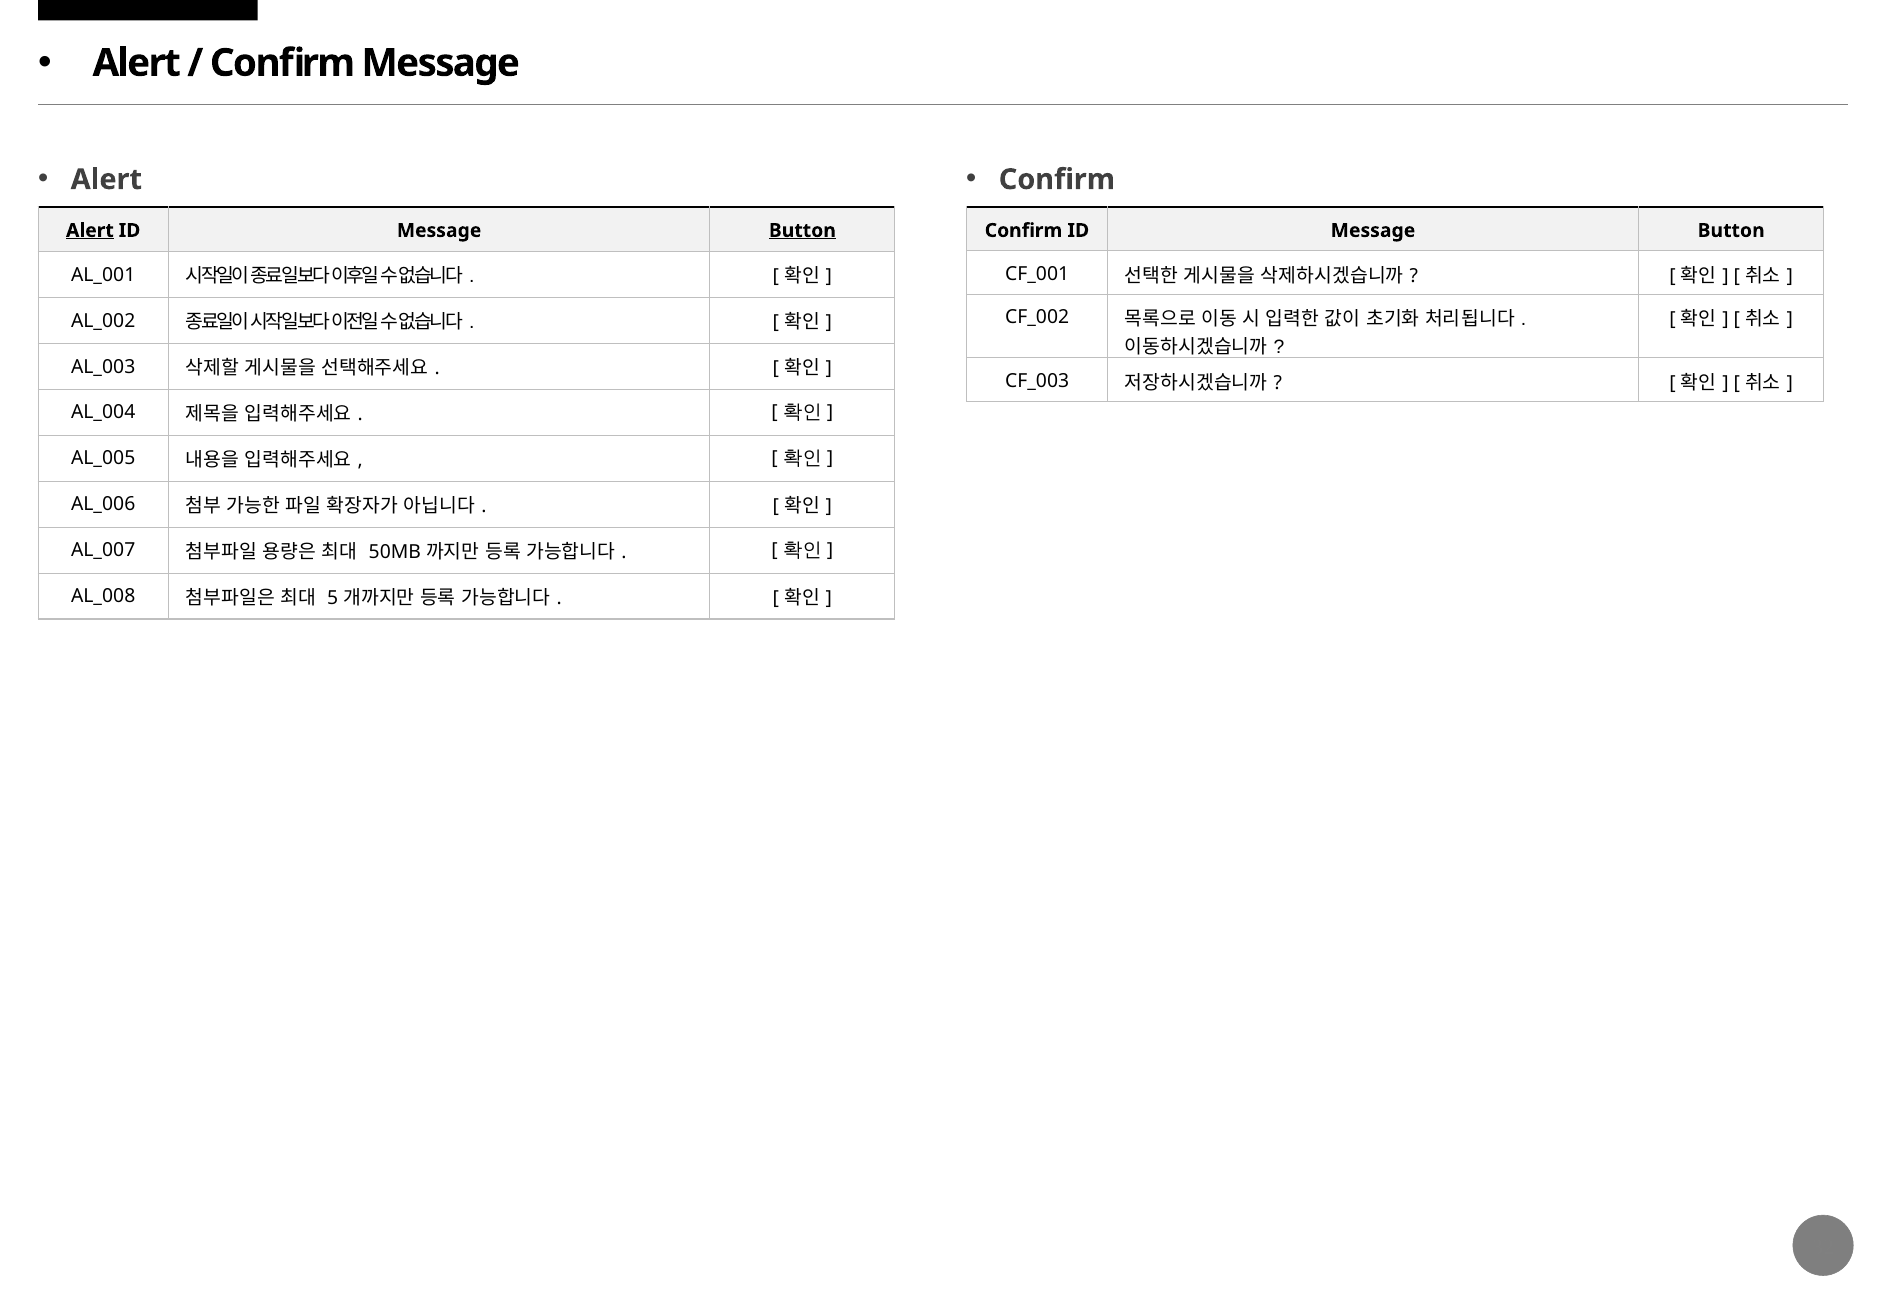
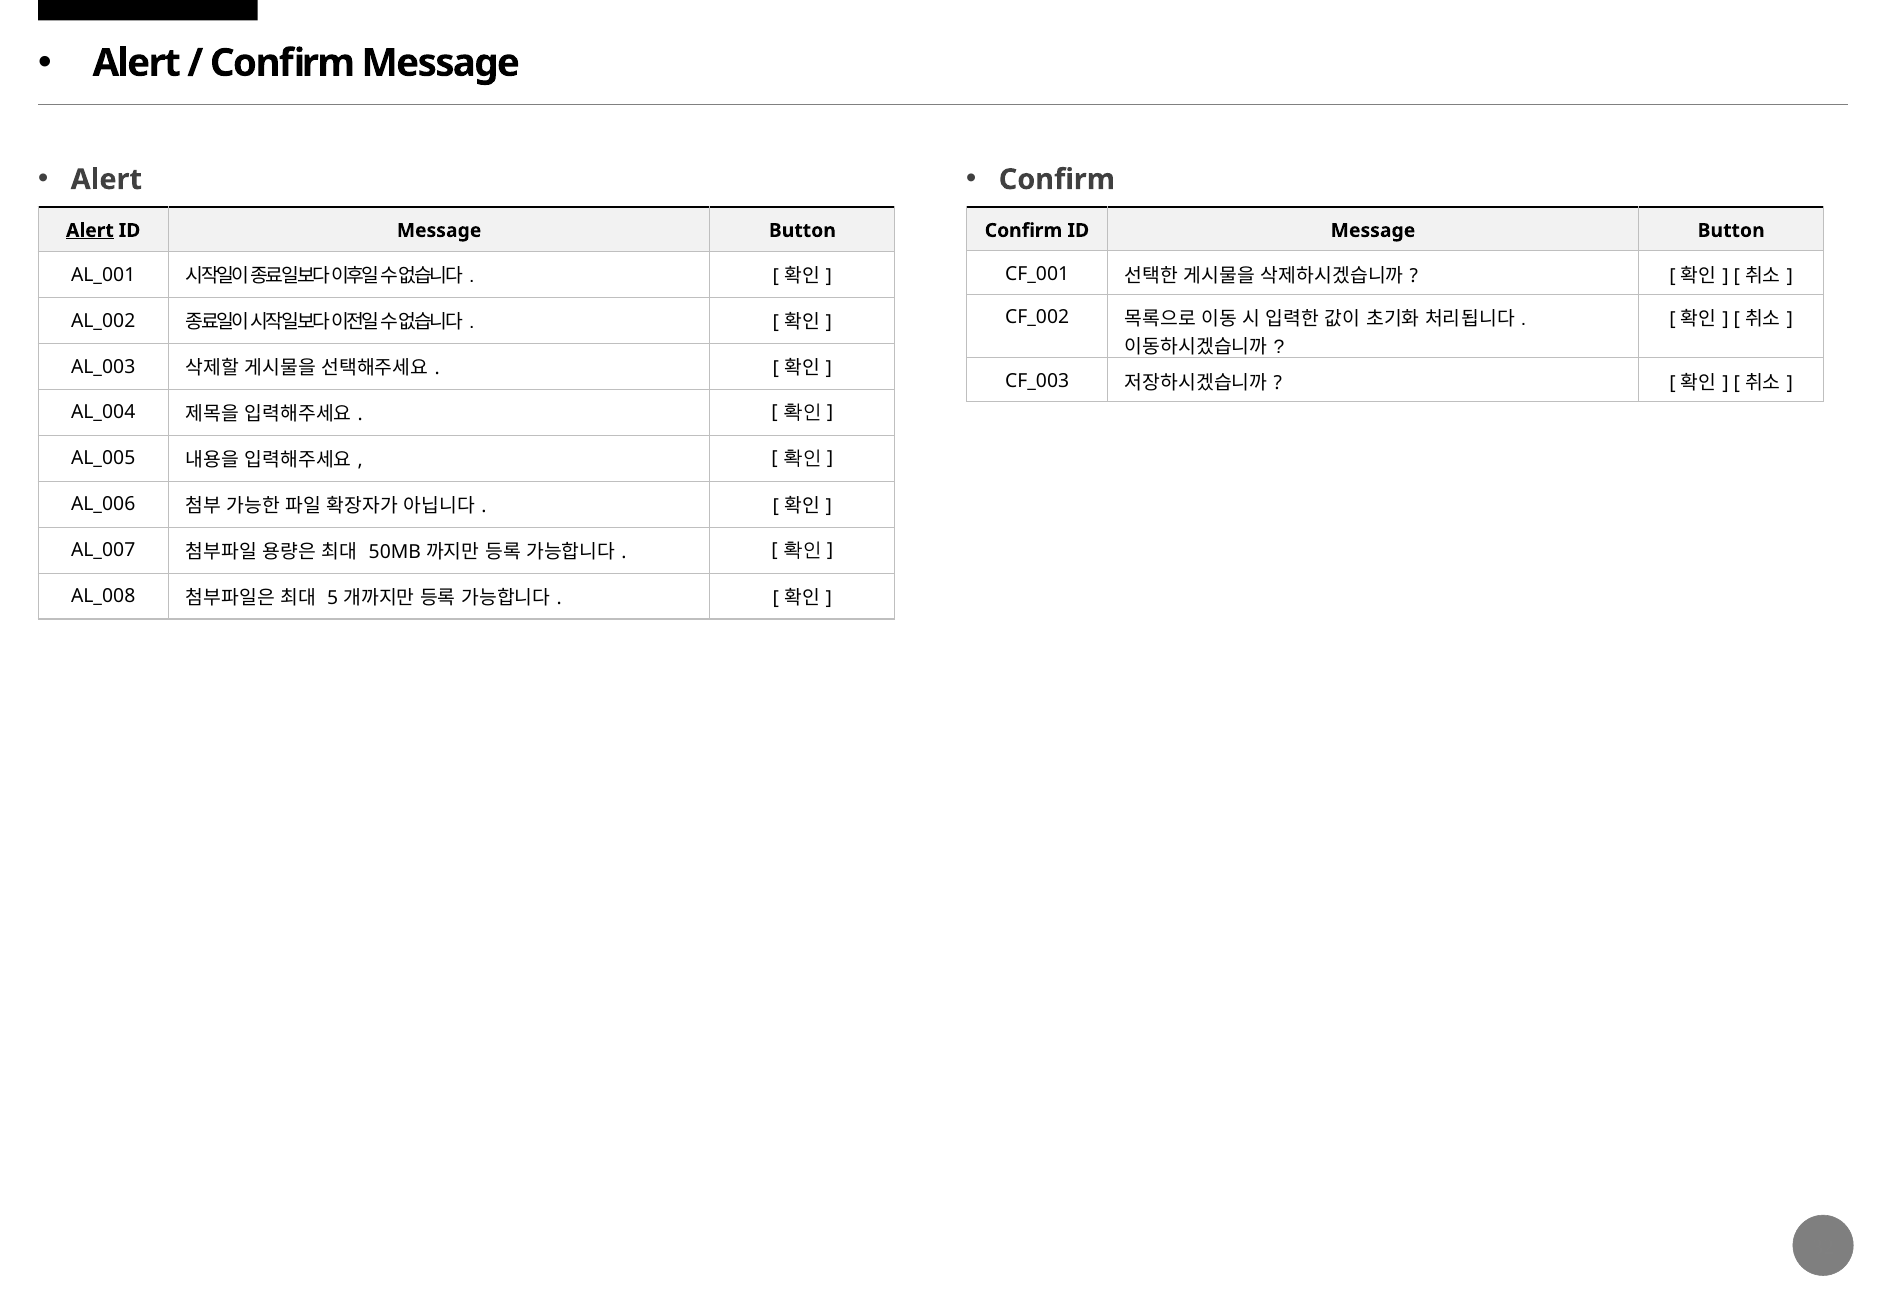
Button underline: present -> none (802, 230)
